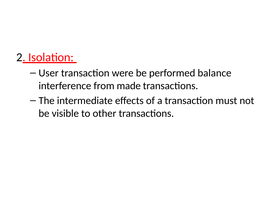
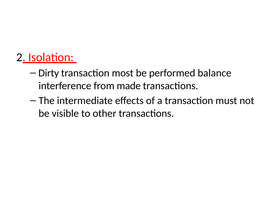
User: User -> Dirty (49, 73)
were: were -> most (123, 73)
